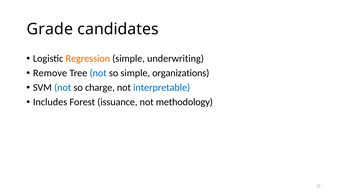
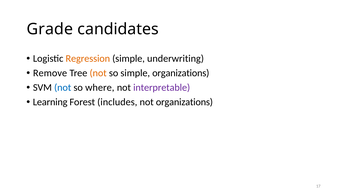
not colour: blue -> orange (98, 73)
charge: charge -> where (100, 88)
interpretable colour: blue -> purple (162, 88)
Includes: Includes -> Learning (50, 102)
issuance: issuance -> includes (117, 102)
not methodology: methodology -> organizations (184, 102)
